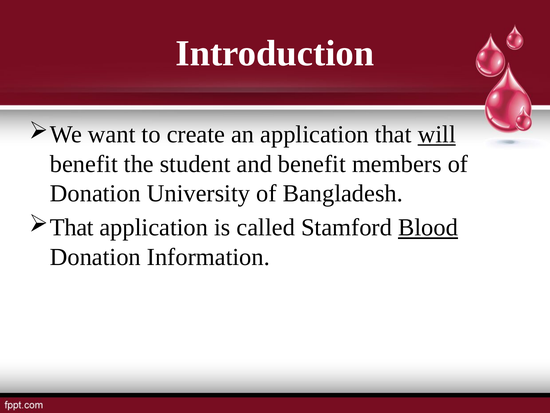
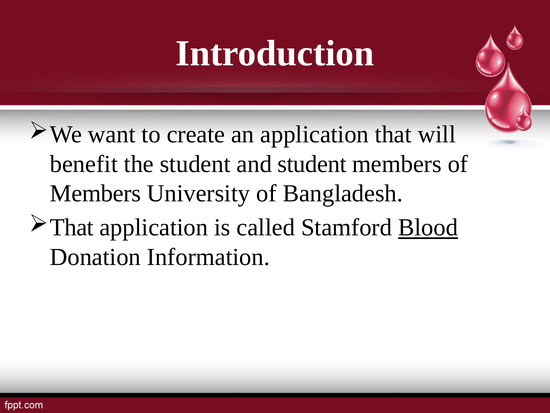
will underline: present -> none (437, 134)
and benefit: benefit -> student (312, 164)
Donation: Donation -> Members (95, 193)
